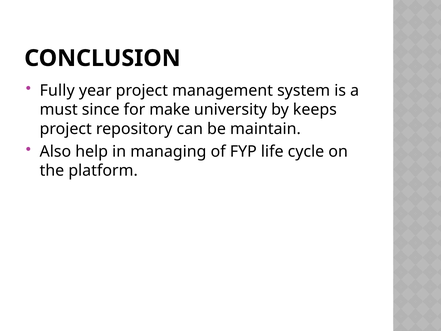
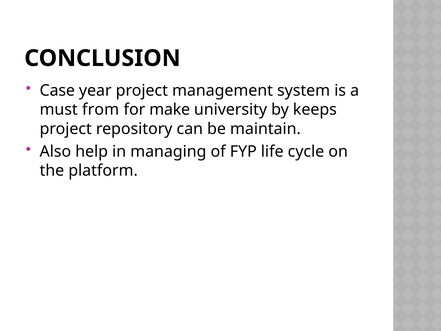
Fully: Fully -> Case (57, 90)
since: since -> from (101, 110)
